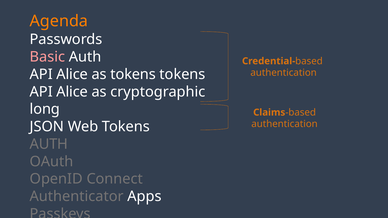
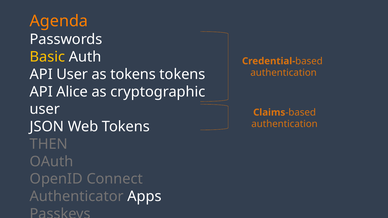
Basic colour: pink -> yellow (47, 57)
Alice: Alice -> User (72, 74)
long: long -> user (45, 109)
AUTH: AUTH -> THEN (49, 144)
